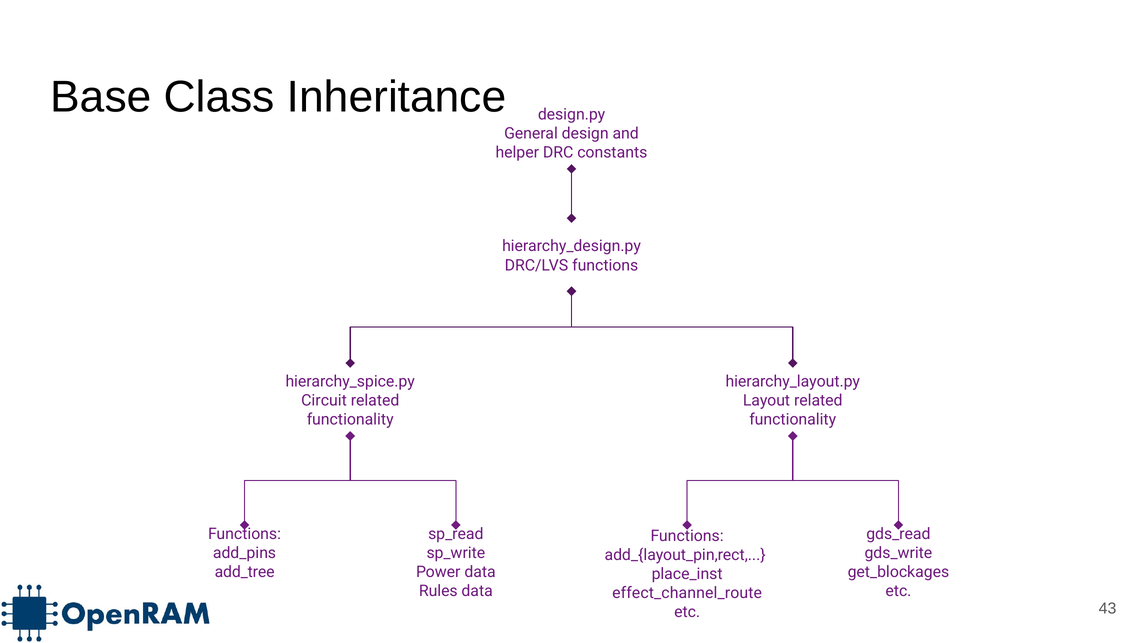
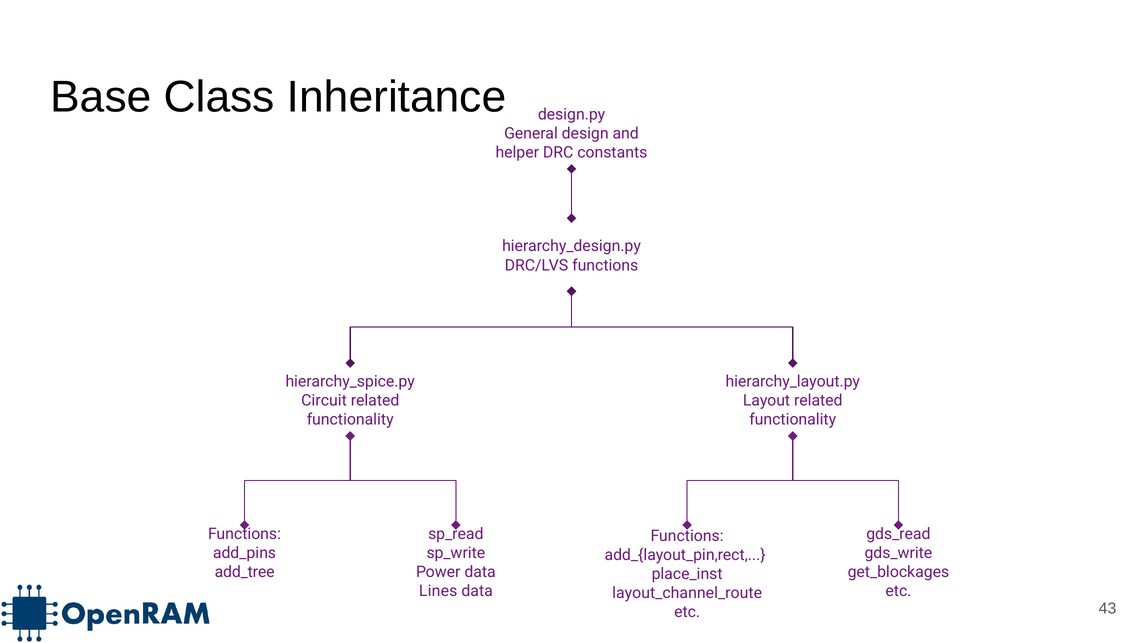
Rules: Rules -> Lines (438, 591)
effect_channel_route: effect_channel_route -> layout_channel_route (687, 593)
